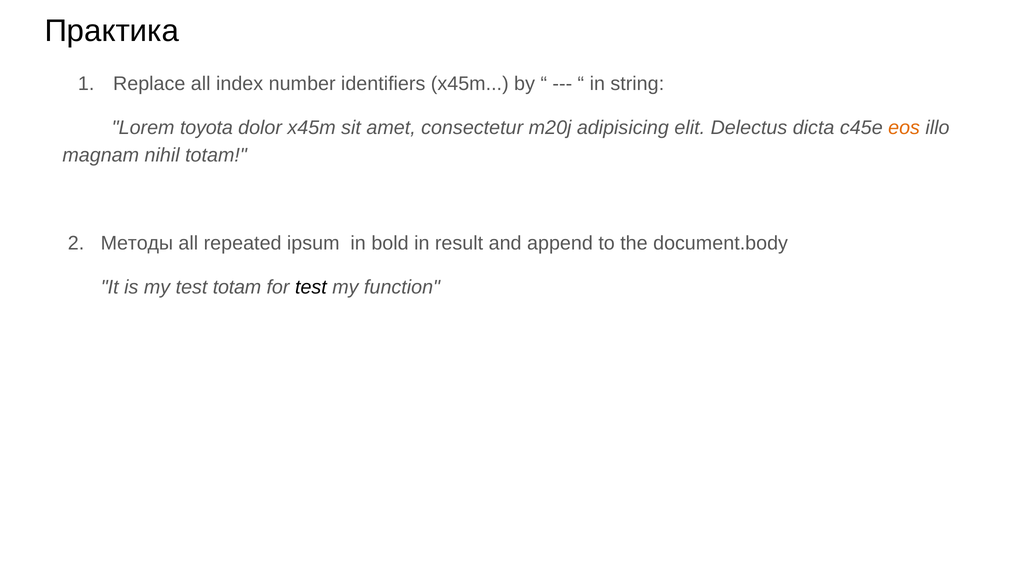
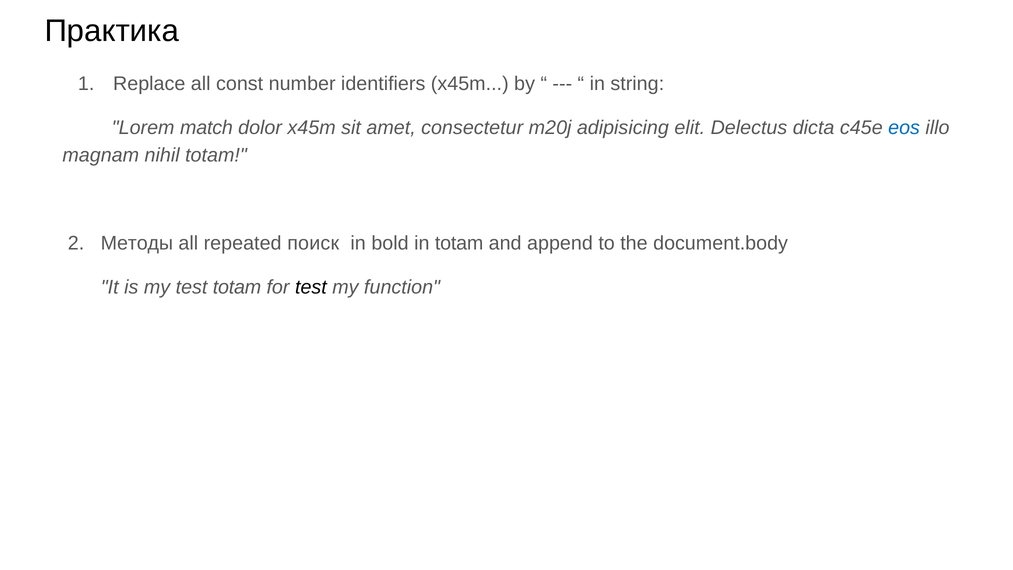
index: index -> const (240, 84)
toyota: toyota -> match (206, 128)
eos colour: orange -> blue (904, 128)
ipsum: ipsum -> поиск (313, 243)
in result: result -> totam (459, 243)
